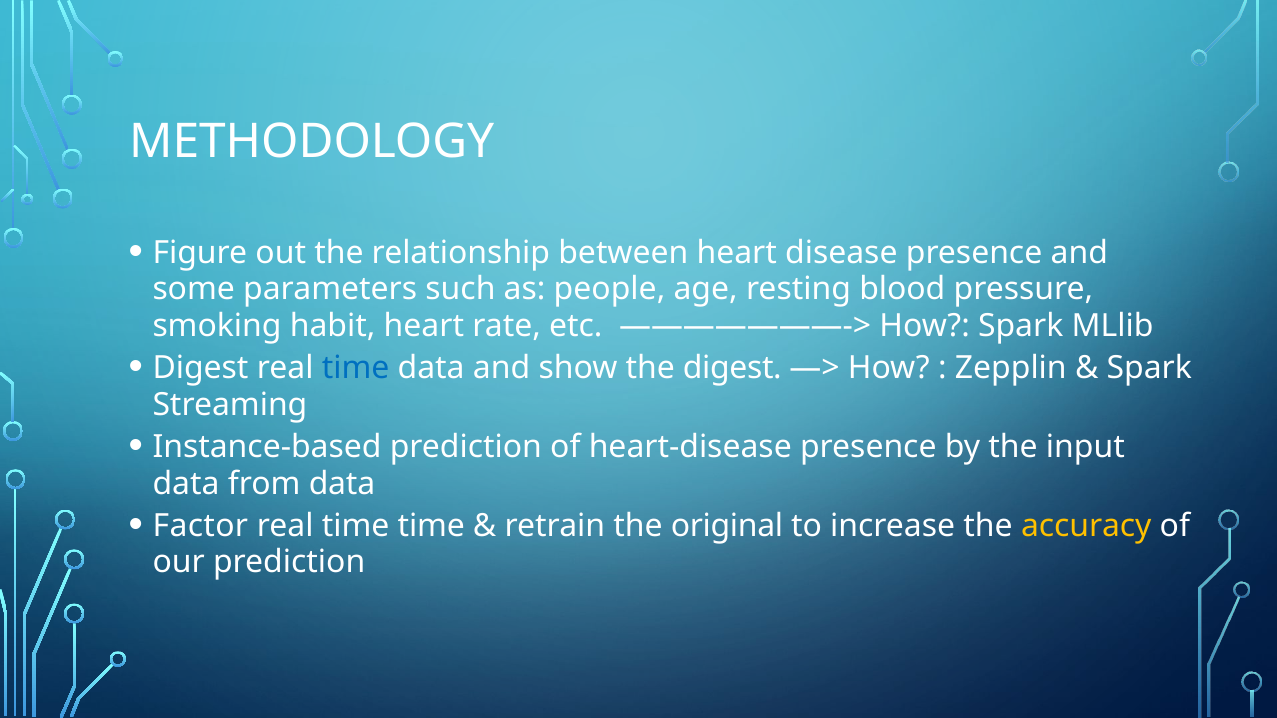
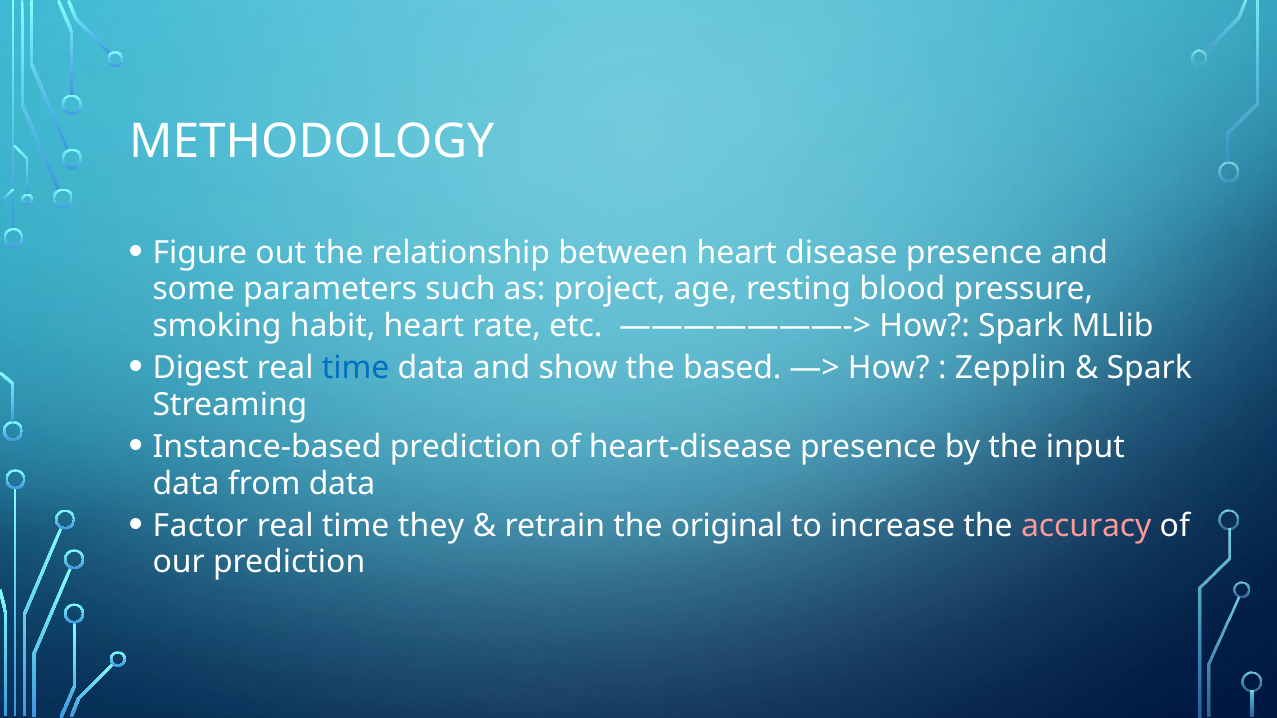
people: people -> project (610, 289)
the digest: digest -> based (732, 368)
time time: time -> they (431, 526)
accuracy colour: yellow -> pink (1086, 526)
